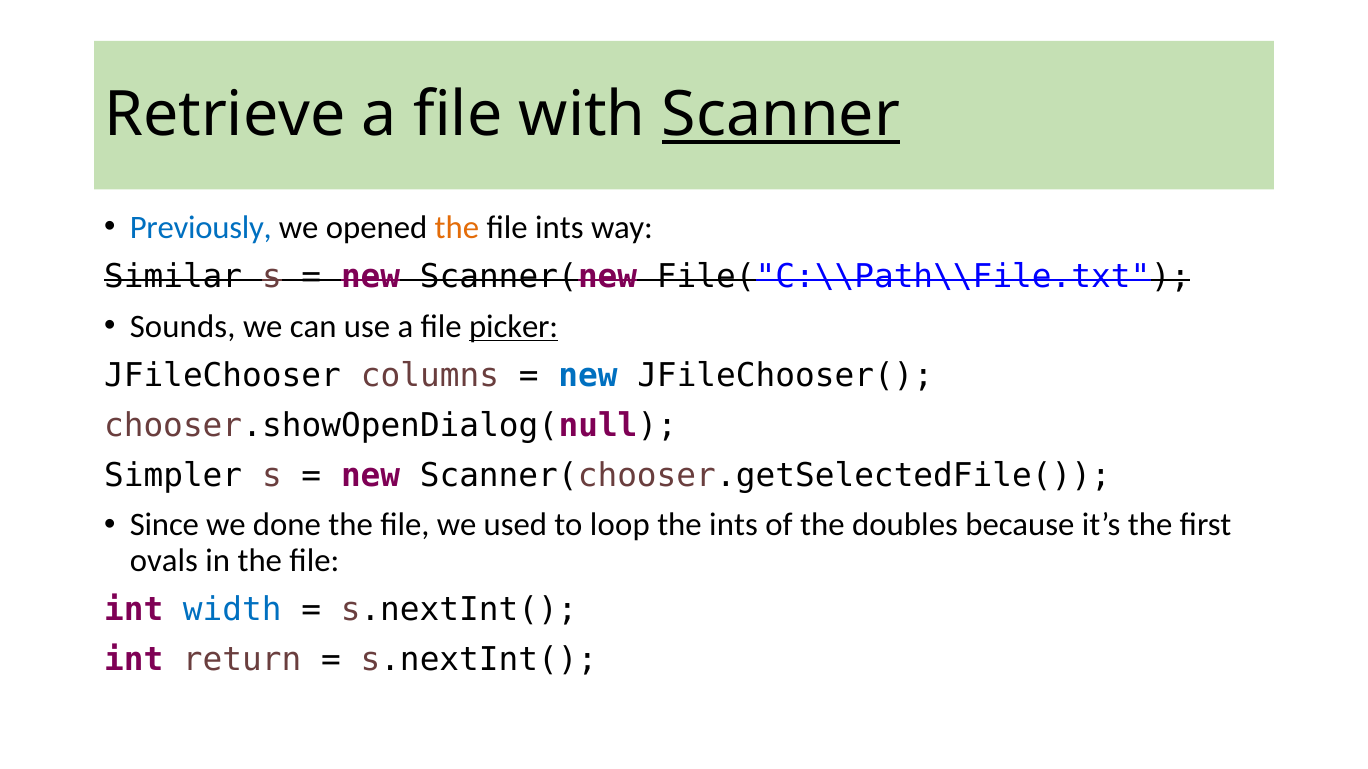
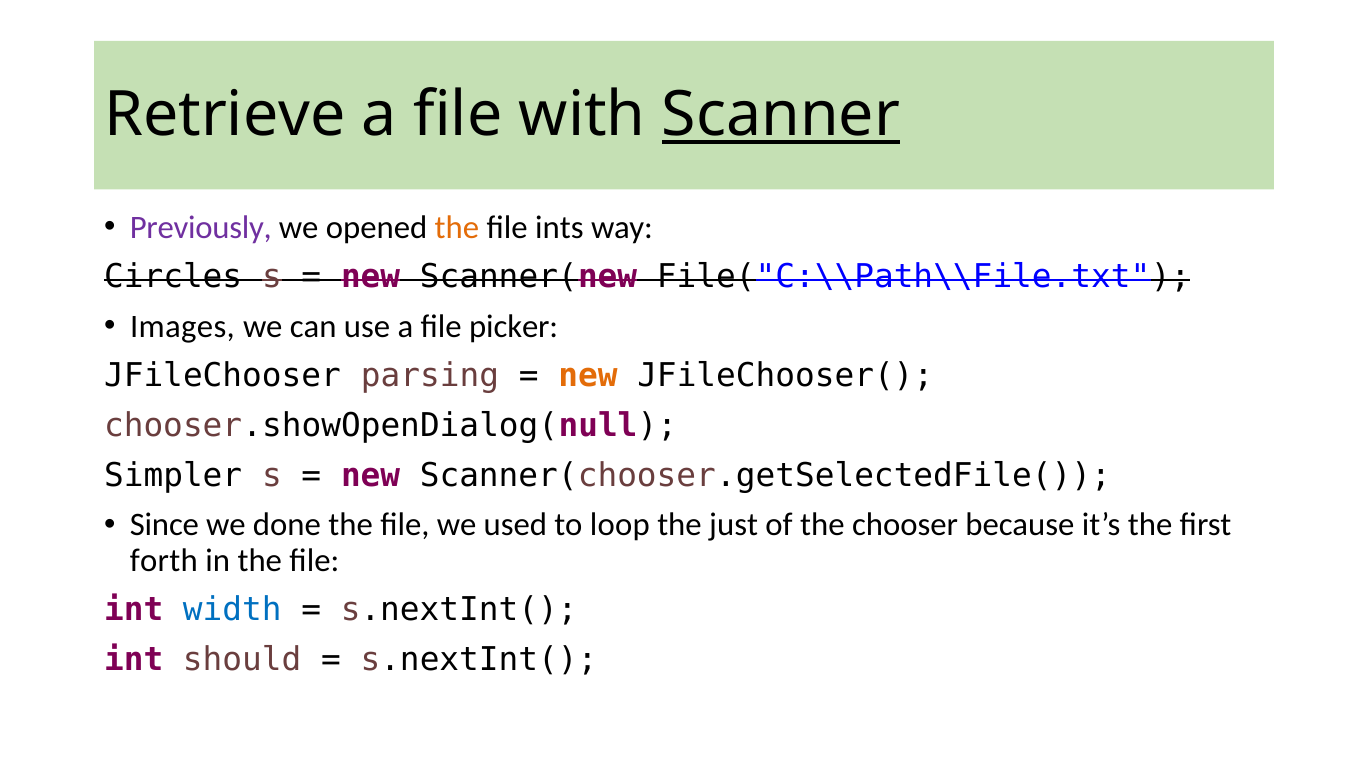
Previously colour: blue -> purple (201, 227)
Similar: Similar -> Circles (173, 277)
Sounds: Sounds -> Images (183, 327)
picker underline: present -> none (514, 327)
columns: columns -> parsing (430, 376)
new colour: blue -> orange (588, 376)
the ints: ints -> just (734, 525)
doubles: doubles -> chooser (905, 525)
ovals: ovals -> forth (164, 561)
return: return -> should (242, 660)
